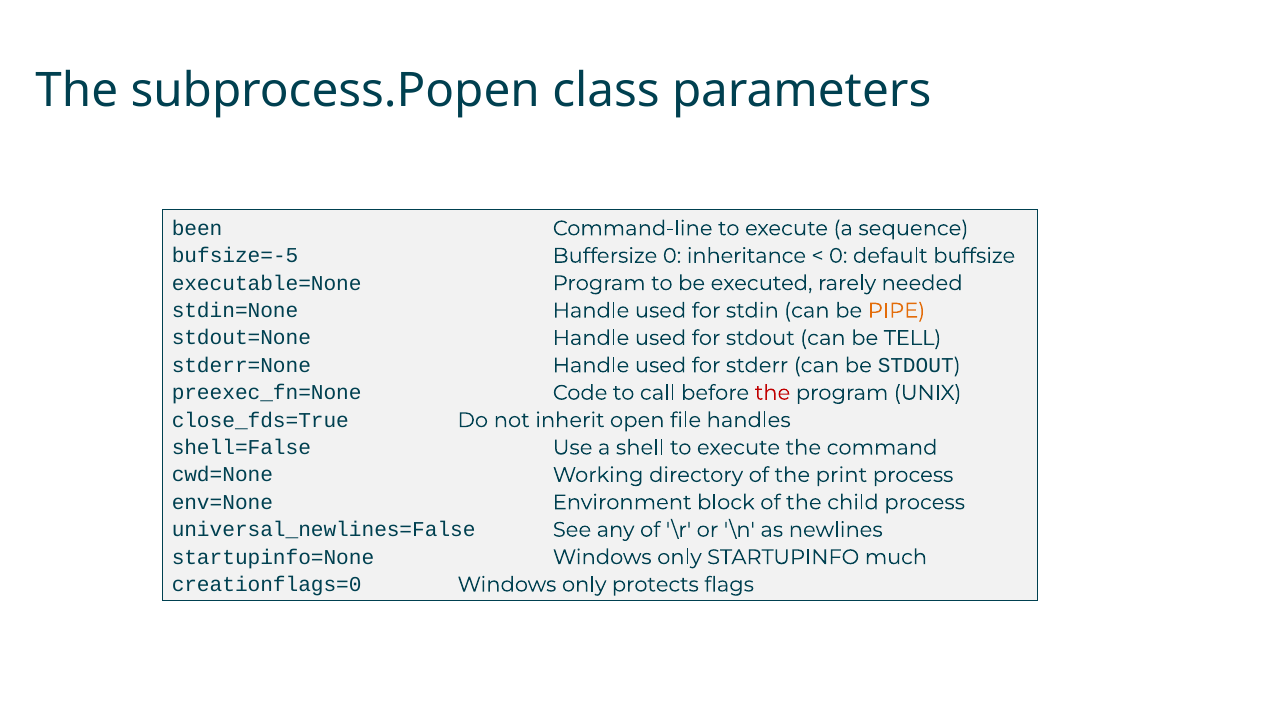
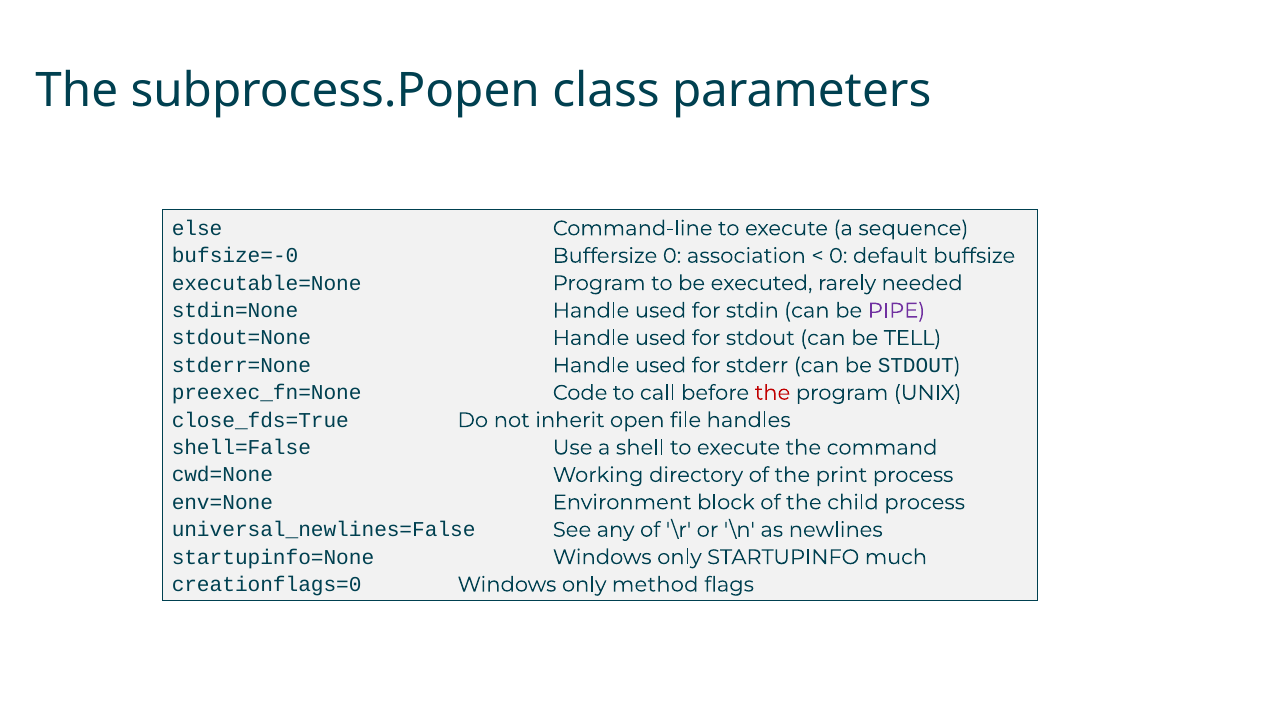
been: been -> else (197, 228)
bufsize=-5: bufsize=-5 -> bufsize=-0 (235, 256)
inheritance: inheritance -> association (746, 256)
PIPE colour: orange -> purple (896, 310)
protects: protects -> method (655, 584)
